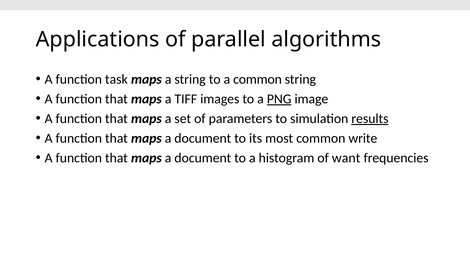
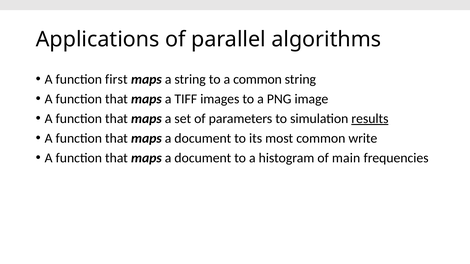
task: task -> first (116, 79)
PNG underline: present -> none (279, 99)
want: want -> main (346, 158)
